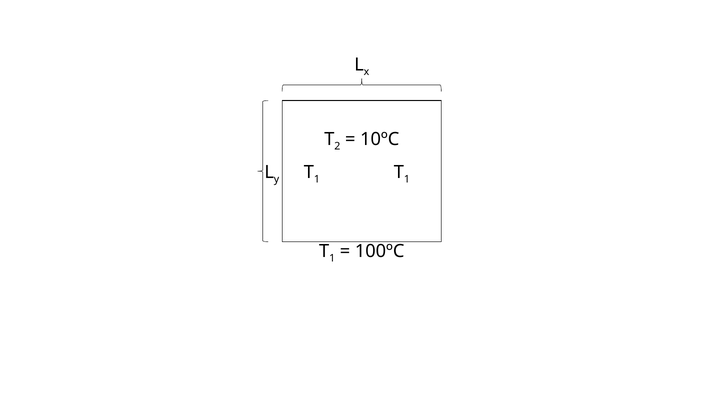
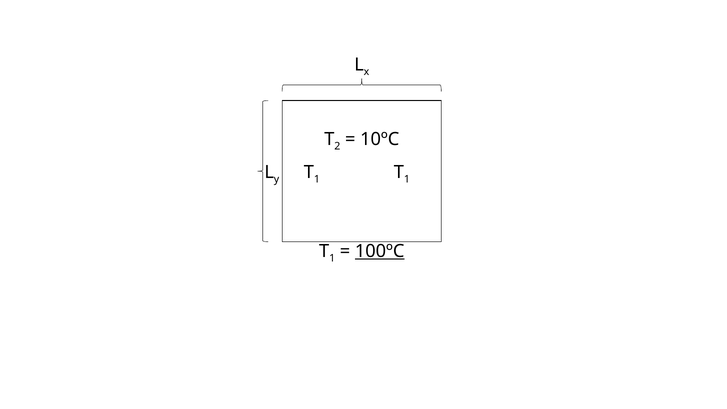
100ºC underline: none -> present (380, 251)
